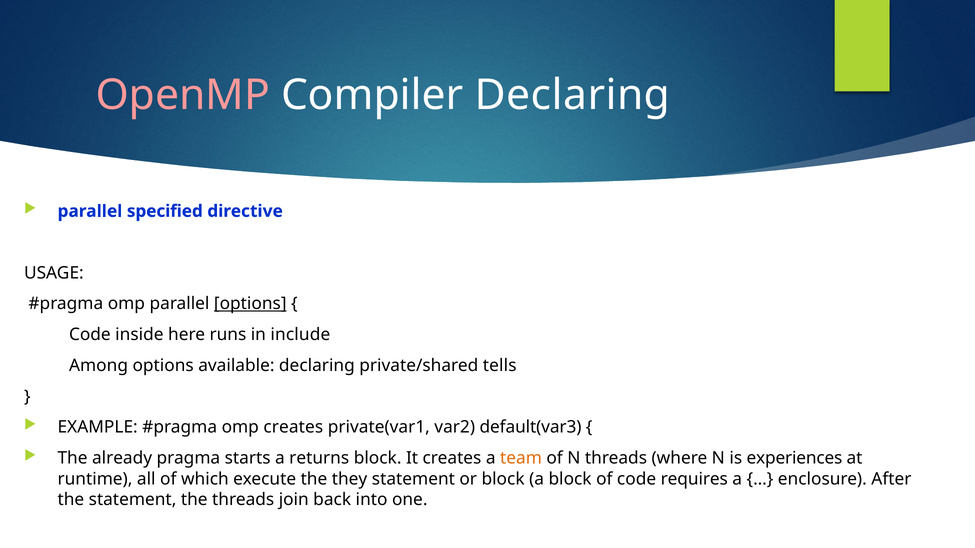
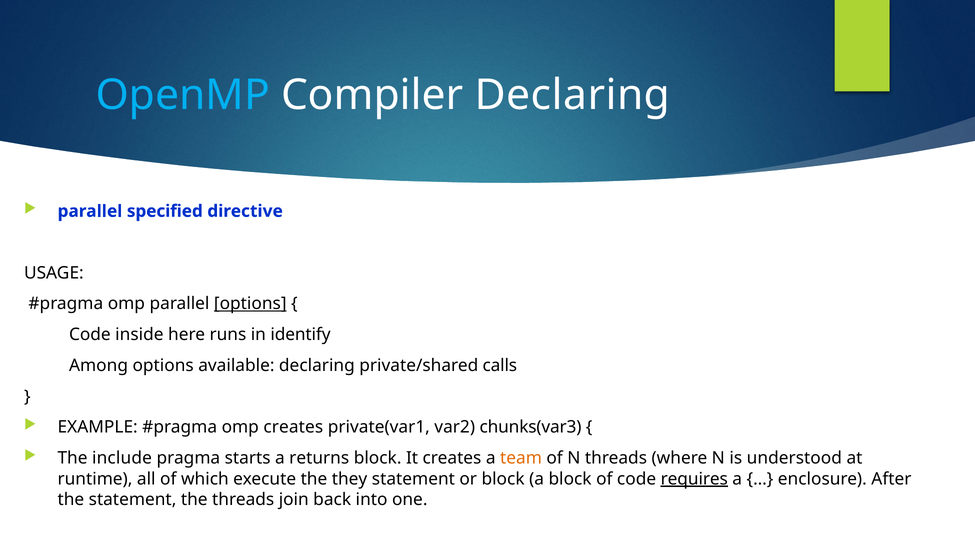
OpenMP colour: pink -> light blue (183, 95)
include: include -> identify (301, 335)
tells: tells -> calls (500, 366)
default(var3: default(var3 -> chunks(var3 (531, 428)
already: already -> include (122, 458)
experiences: experiences -> understood (794, 458)
requires underline: none -> present (694, 479)
